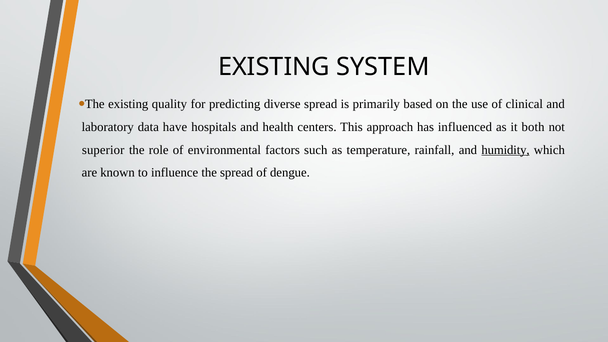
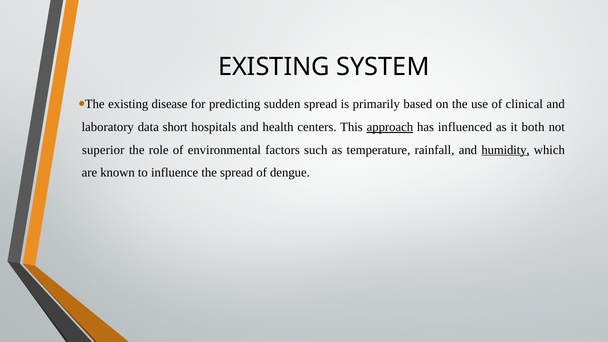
quality: quality -> disease (170, 104)
diverse: diverse -> sudden (282, 104)
have: have -> short (175, 127)
approach underline: none -> present (390, 127)
